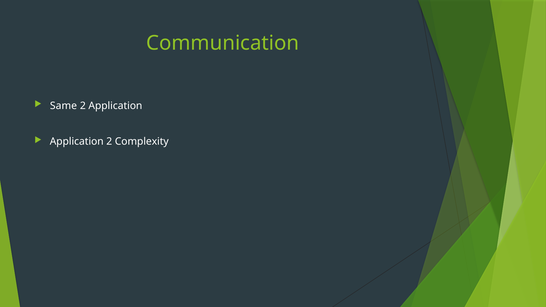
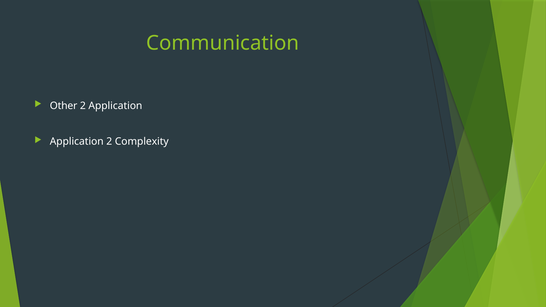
Same: Same -> Other (64, 106)
